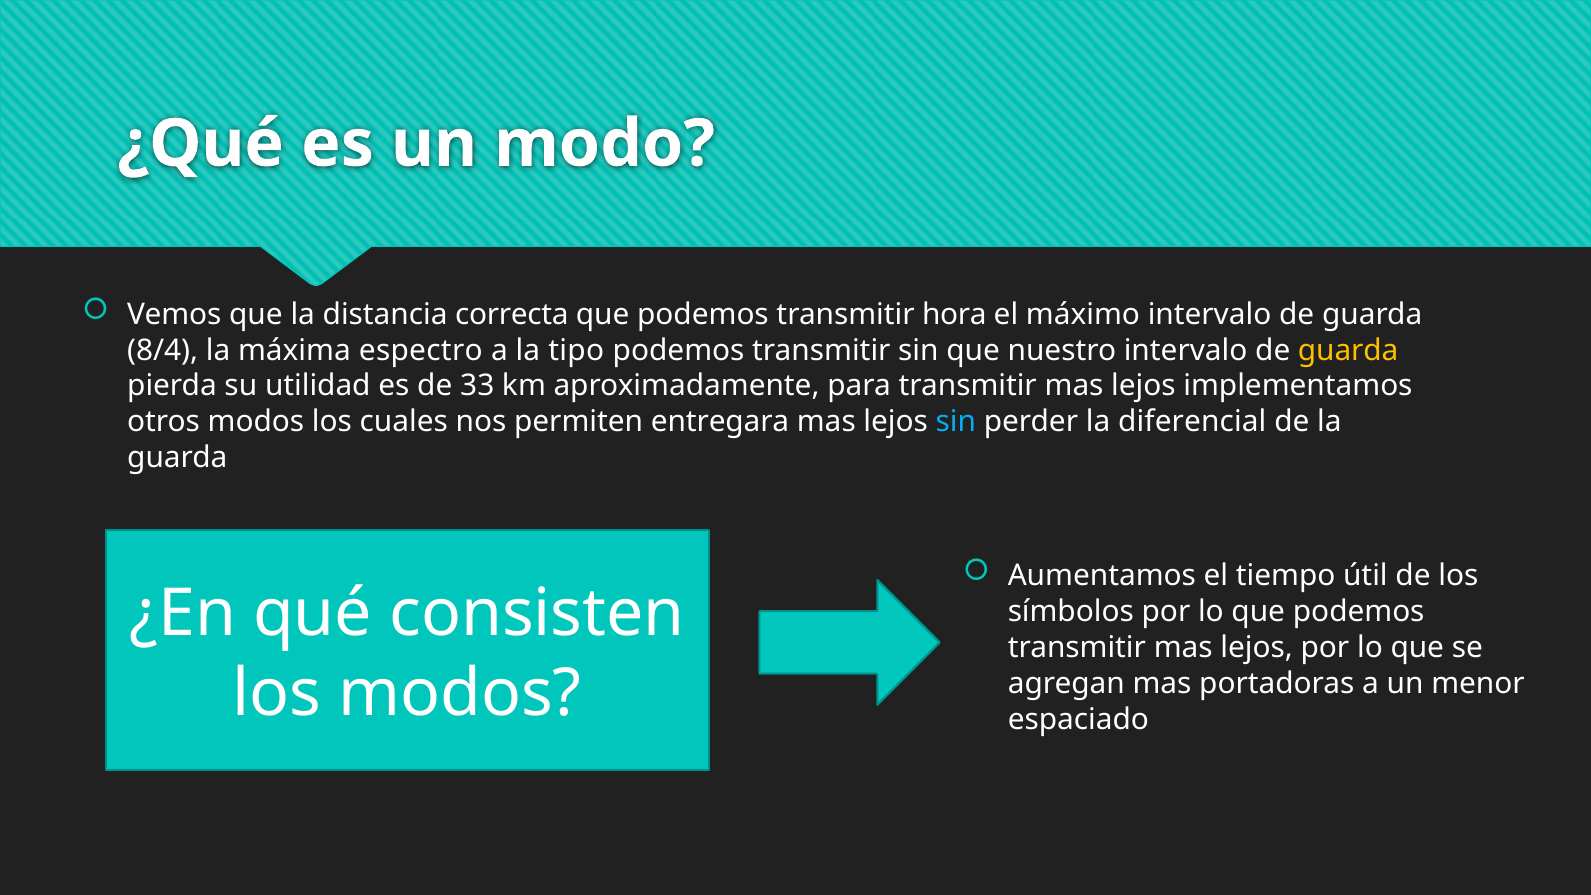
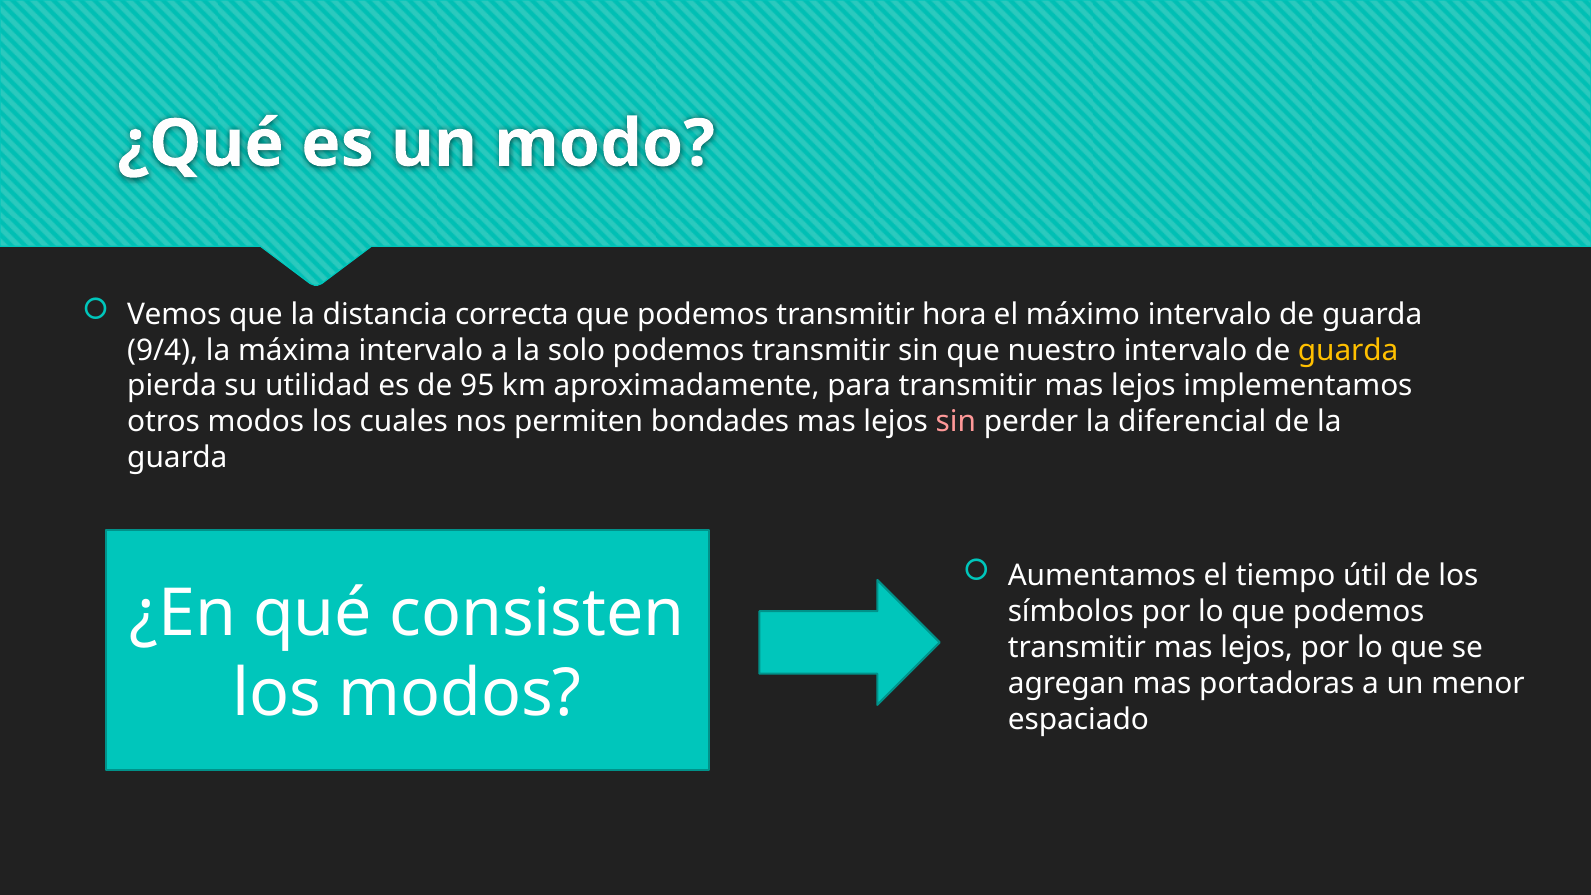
8/4: 8/4 -> 9/4 (163, 350)
máxima espectro: espectro -> intervalo (421, 350)
tipo: tipo -> solo (576, 350)
33: 33 -> 95 (477, 386)
entregara: entregara -> bondades (720, 422)
sin colour: light blue -> pink (956, 422)
